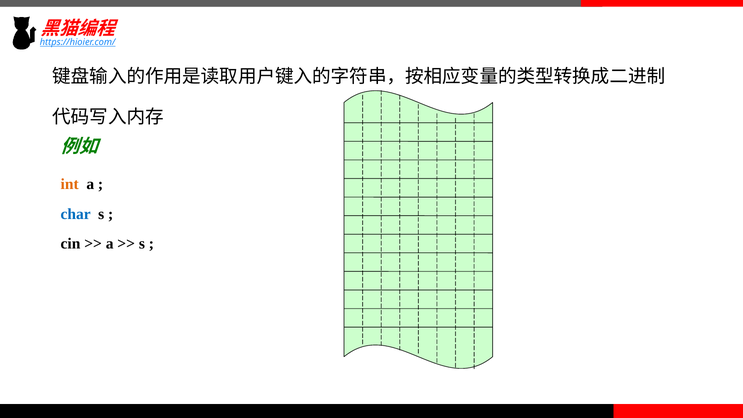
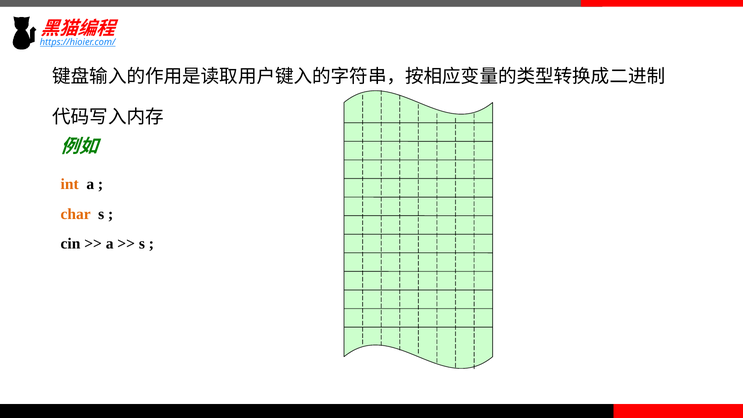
char colour: blue -> orange (76, 214)
